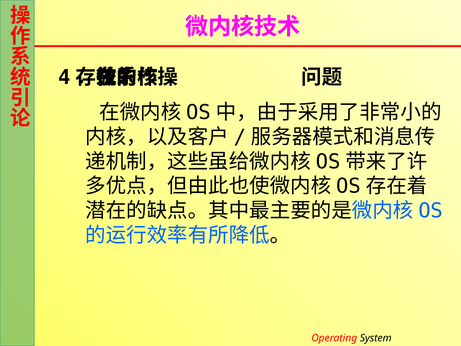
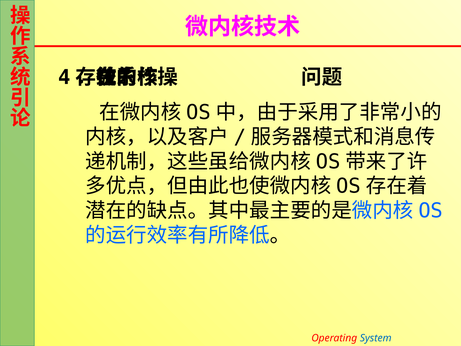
System colour: black -> blue (376, 338)
